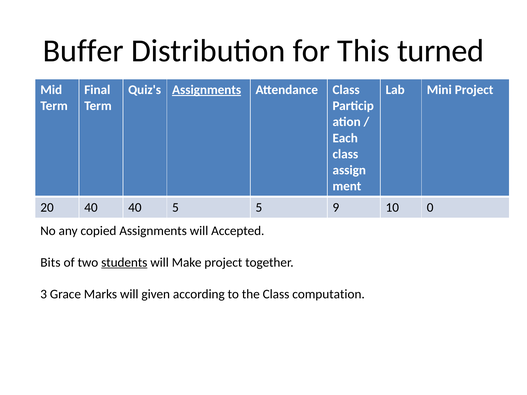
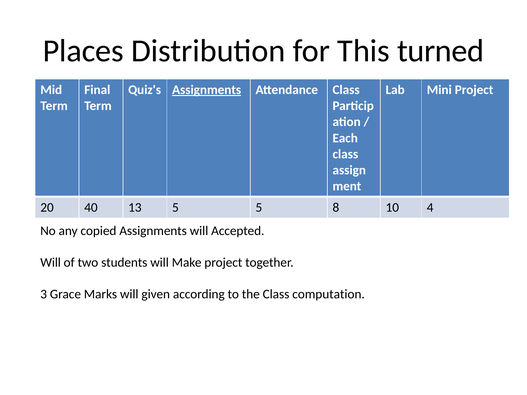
Buffer: Buffer -> Places (83, 51)
40 40: 40 -> 13 (135, 208)
9: 9 -> 8 (336, 208)
0: 0 -> 4 (430, 208)
Bits: Bits -> Will (51, 263)
students underline: present -> none (124, 263)
